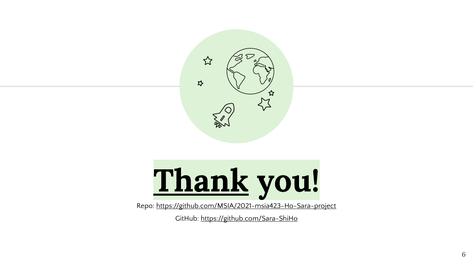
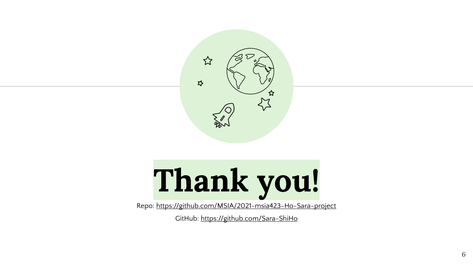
Thank underline: present -> none (201, 181)
